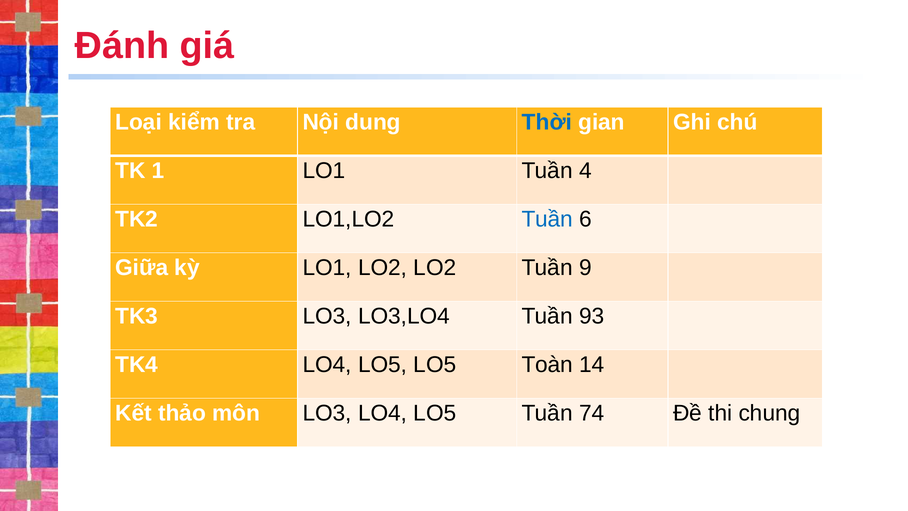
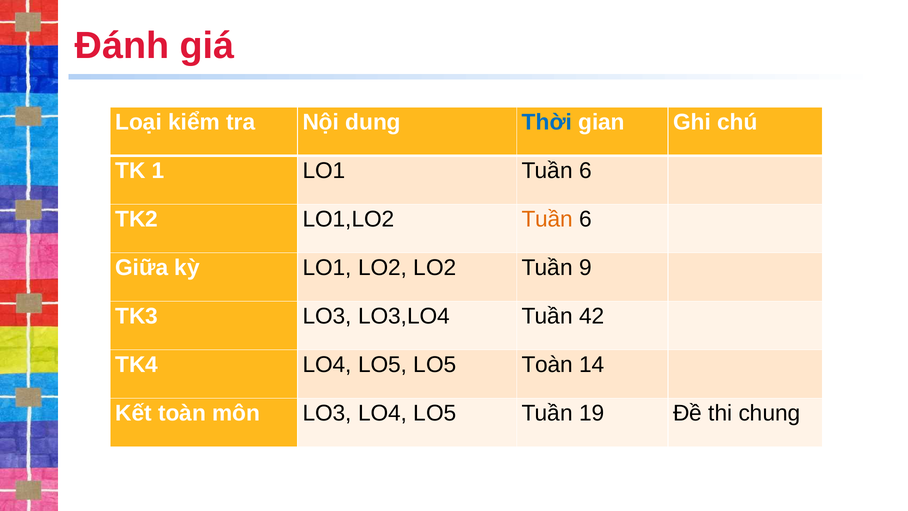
LO1 Tuần 4: 4 -> 6 (585, 170)
Tuần colour: blue -> orange (547, 219)
93: 93 -> 42 (592, 316)
Kết thảo: thảo -> toàn (182, 413)
74: 74 -> 19 (592, 413)
